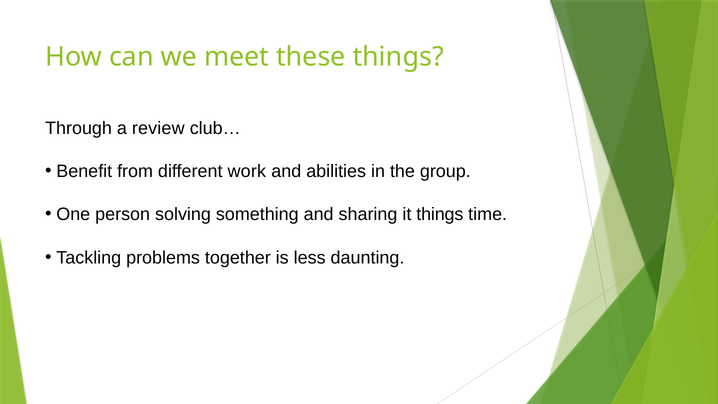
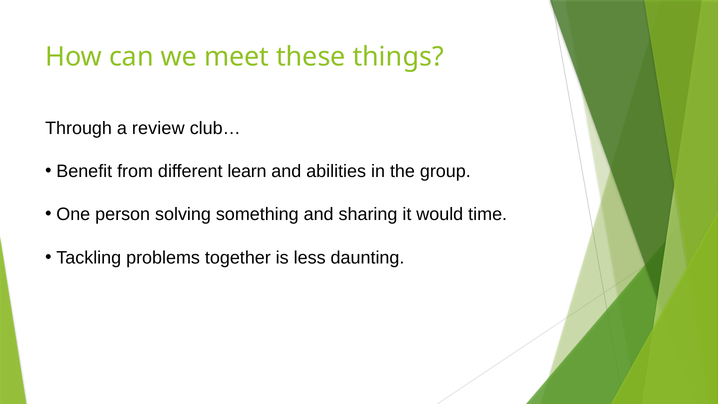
work: work -> learn (247, 171)
it things: things -> would (440, 214)
